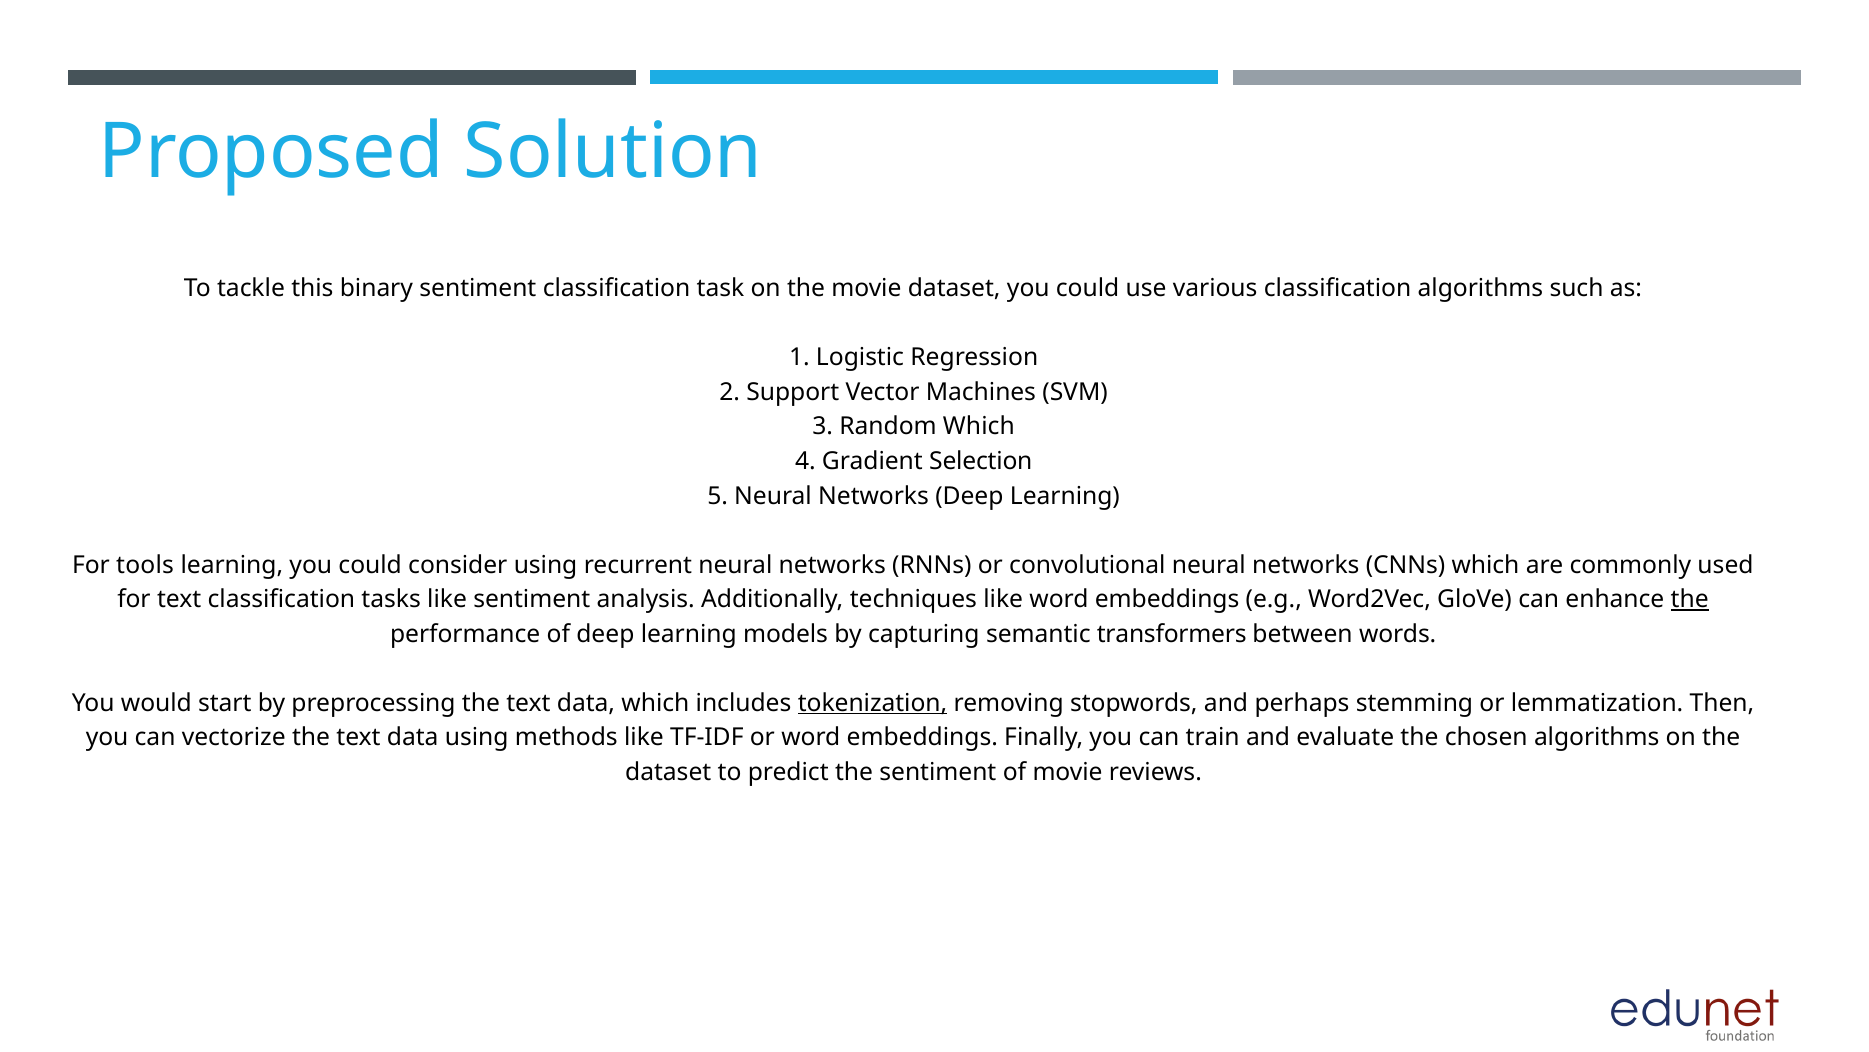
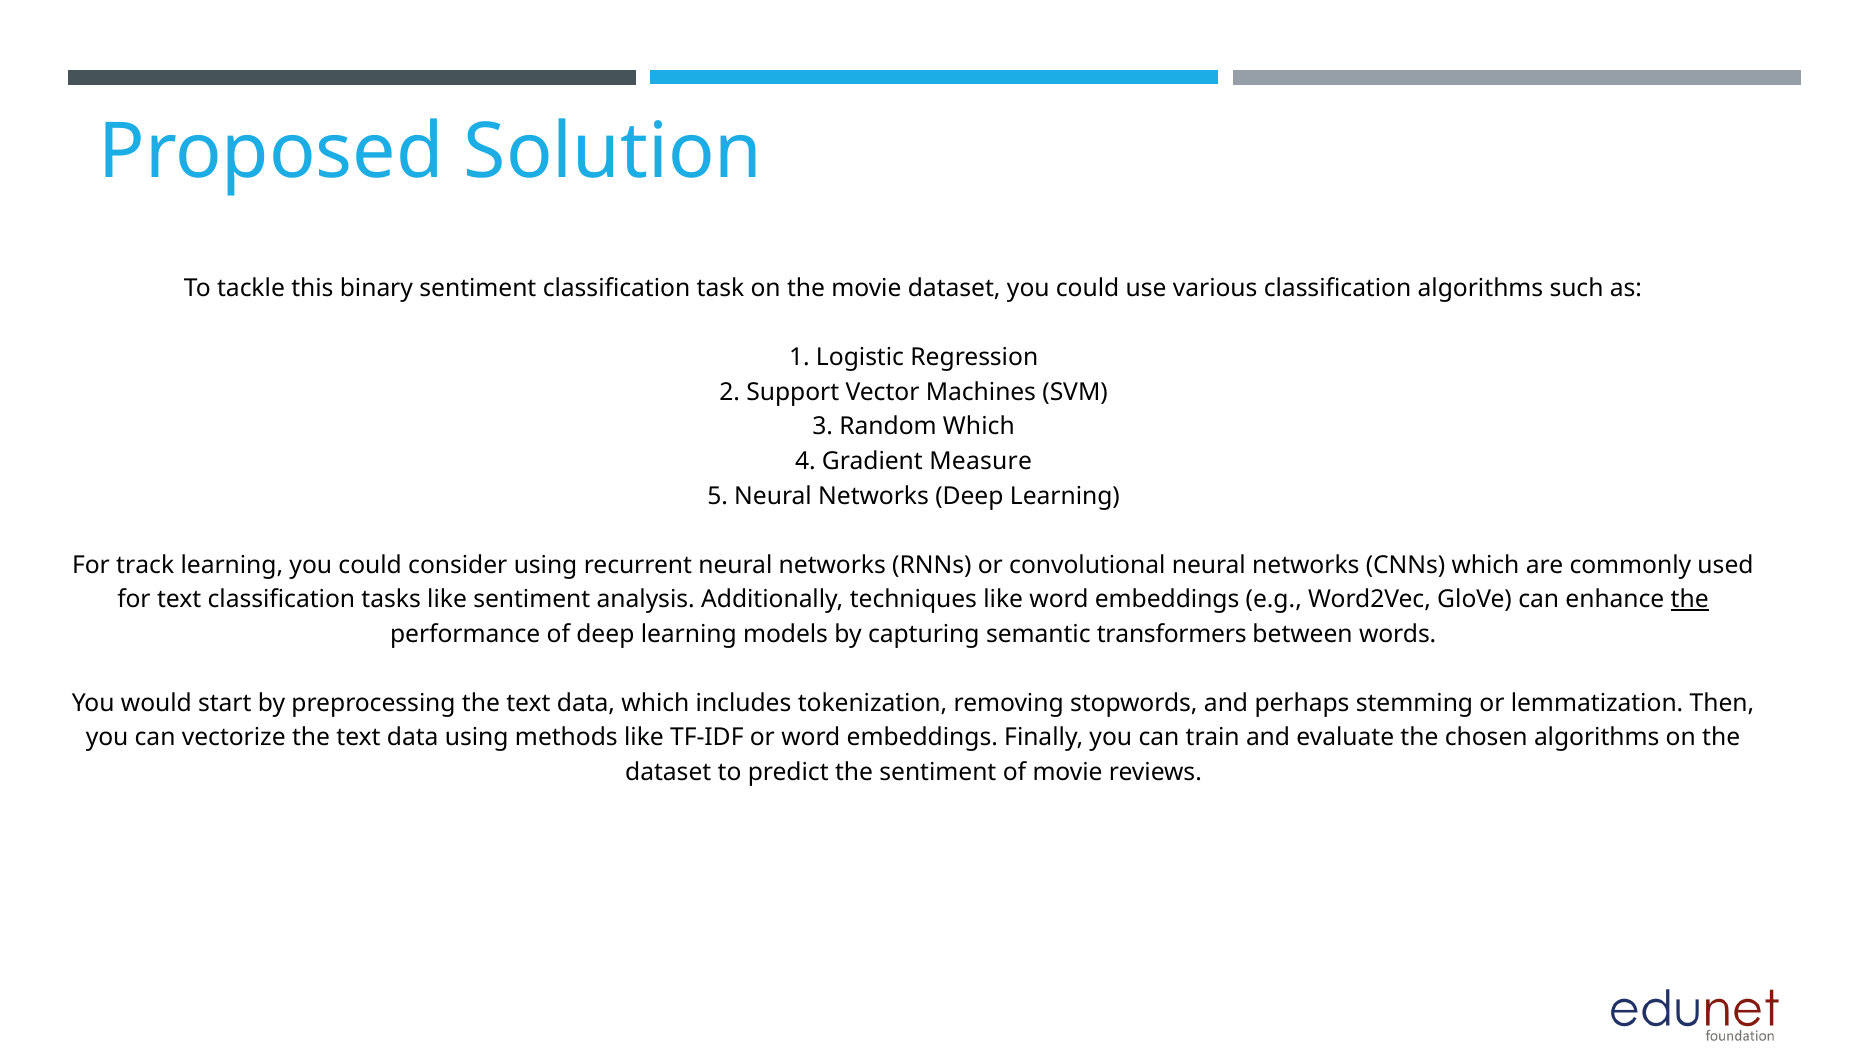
Selection: Selection -> Measure (981, 461)
tools: tools -> track (145, 565)
tokenization underline: present -> none (873, 703)
